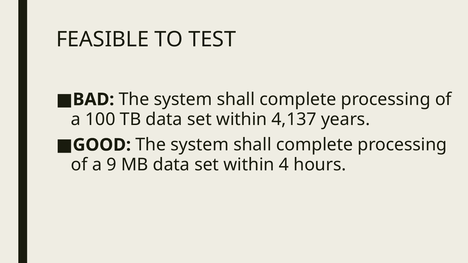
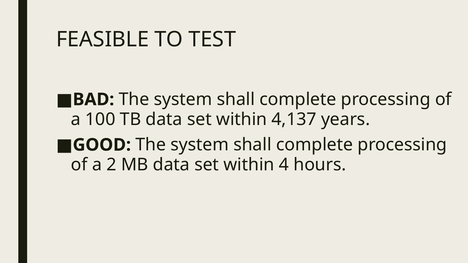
9: 9 -> 2 (112, 165)
